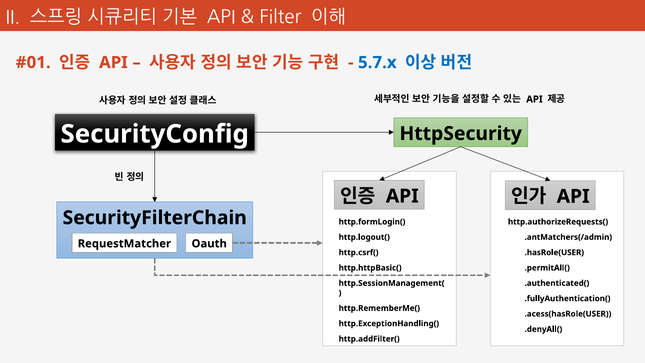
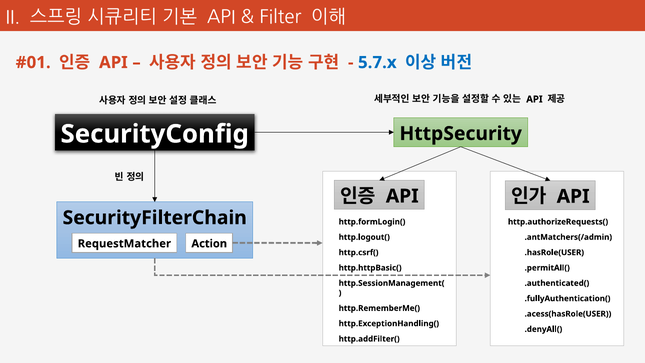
Oauth: Oauth -> Action (209, 244)
